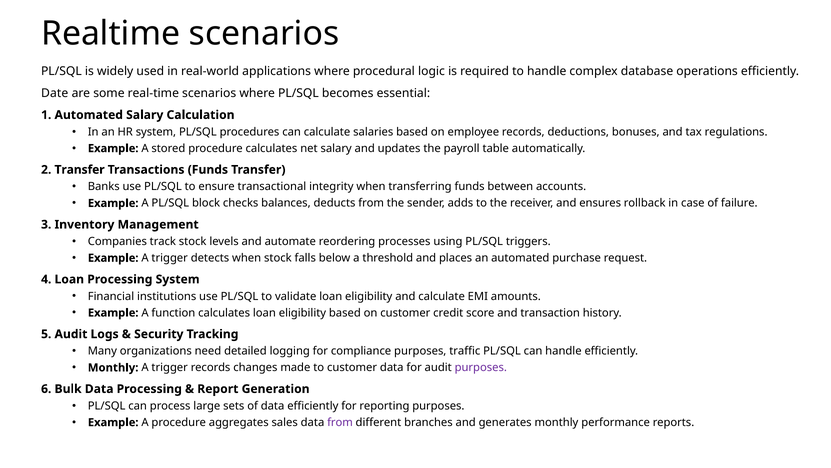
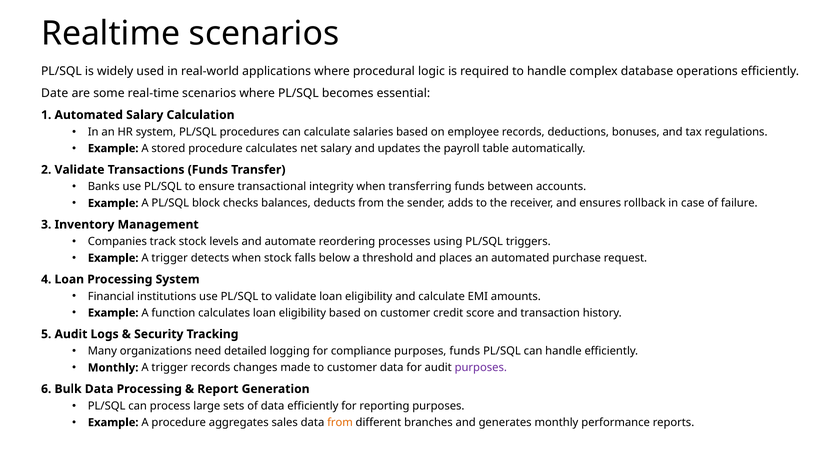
2 Transfer: Transfer -> Validate (79, 170)
purposes traffic: traffic -> funds (465, 351)
from colour: purple -> orange (340, 422)
